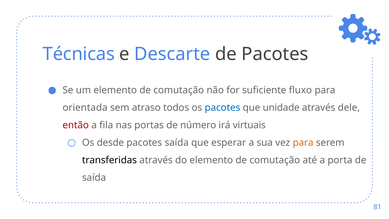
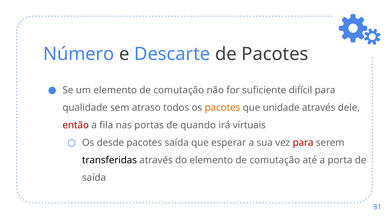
Técnicas: Técnicas -> Número (79, 54)
fluxo: fluxo -> difícil (301, 90)
orientada: orientada -> qualidade (85, 107)
pacotes colour: blue -> orange (222, 107)
número: número -> quando (198, 125)
para colour: orange -> red (303, 142)
